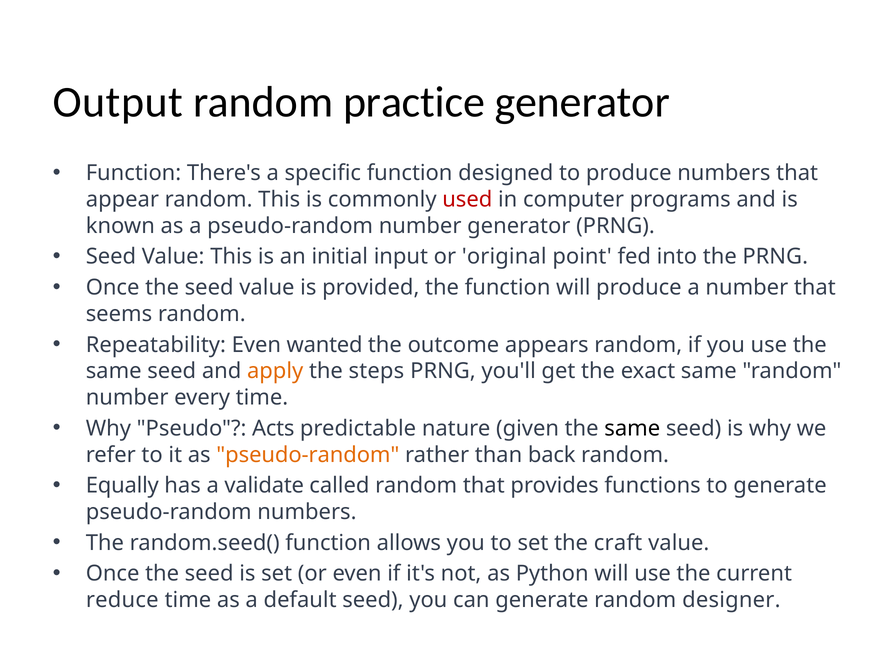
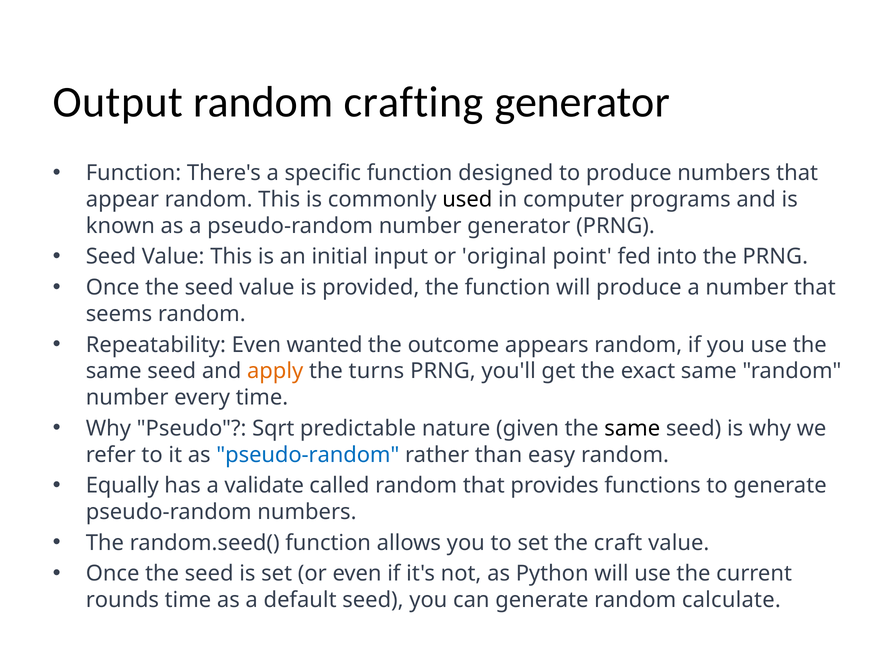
practice: practice -> crafting (414, 102)
used colour: red -> black (467, 200)
steps: steps -> turns (376, 371)
Acts: Acts -> Sqrt (273, 428)
pseudo-random colour: orange -> blue (308, 455)
back: back -> easy (552, 455)
reduce: reduce -> rounds (122, 600)
designer: designer -> calculate (731, 600)
